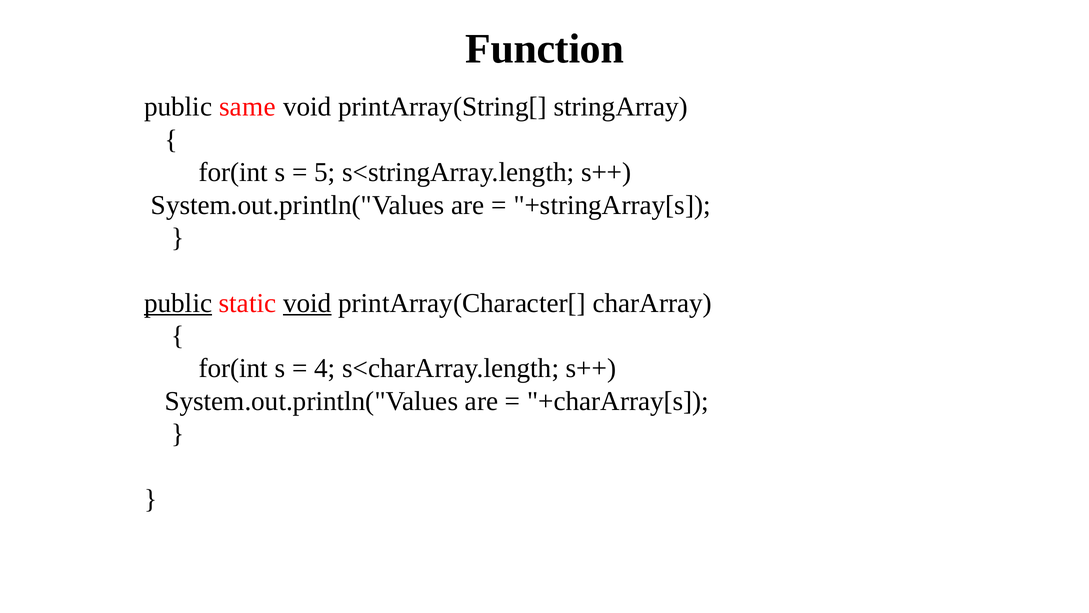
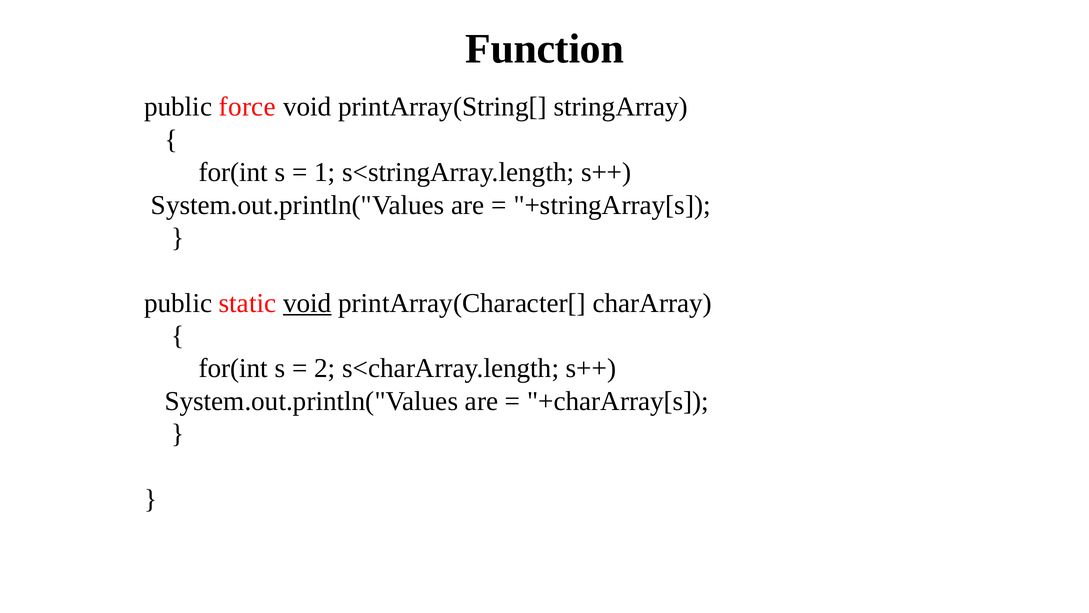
same: same -> force (247, 107)
5: 5 -> 1 (325, 172)
public underline: present -> none (178, 303)
4: 4 -> 2 (325, 368)
